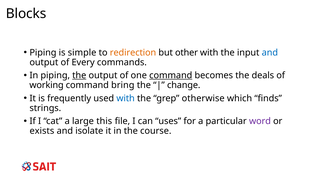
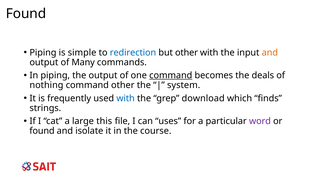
Blocks: Blocks -> Found (26, 14)
redirection colour: orange -> blue (133, 53)
and colour: blue -> orange (270, 53)
Every: Every -> Many (83, 62)
the underline: present -> none (79, 75)
working: working -> nothing (46, 85)
command bring: bring -> other (123, 85)
change: change -> system (184, 85)
otherwise: otherwise -> download (203, 98)
exists: exists -> found (42, 131)
